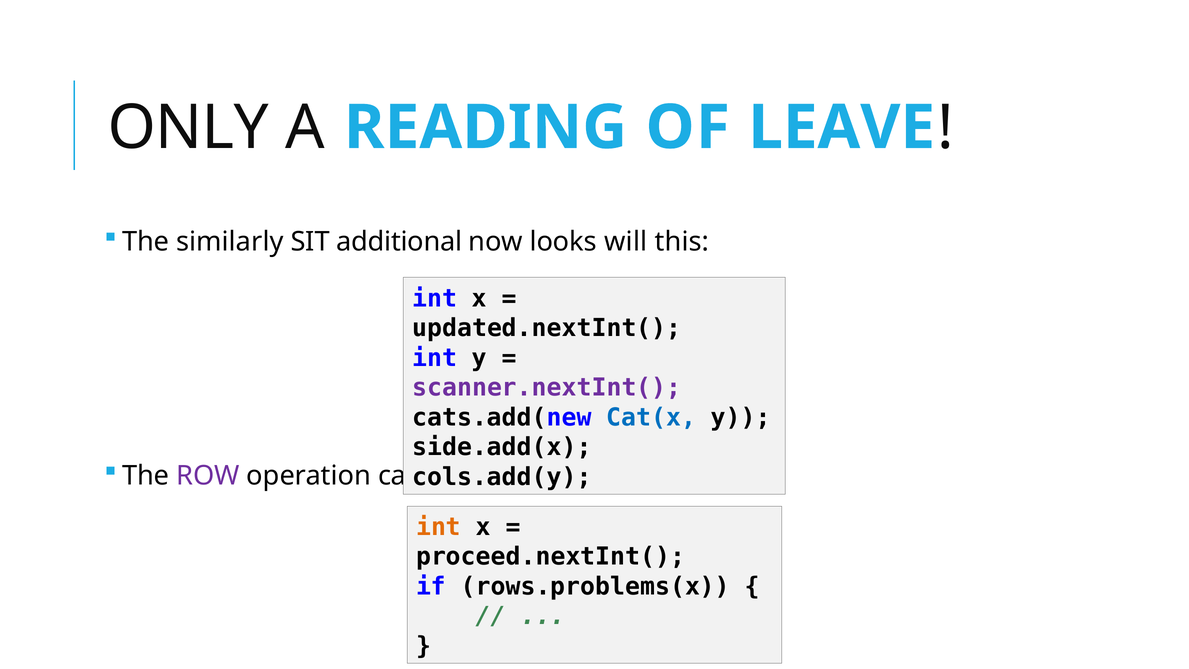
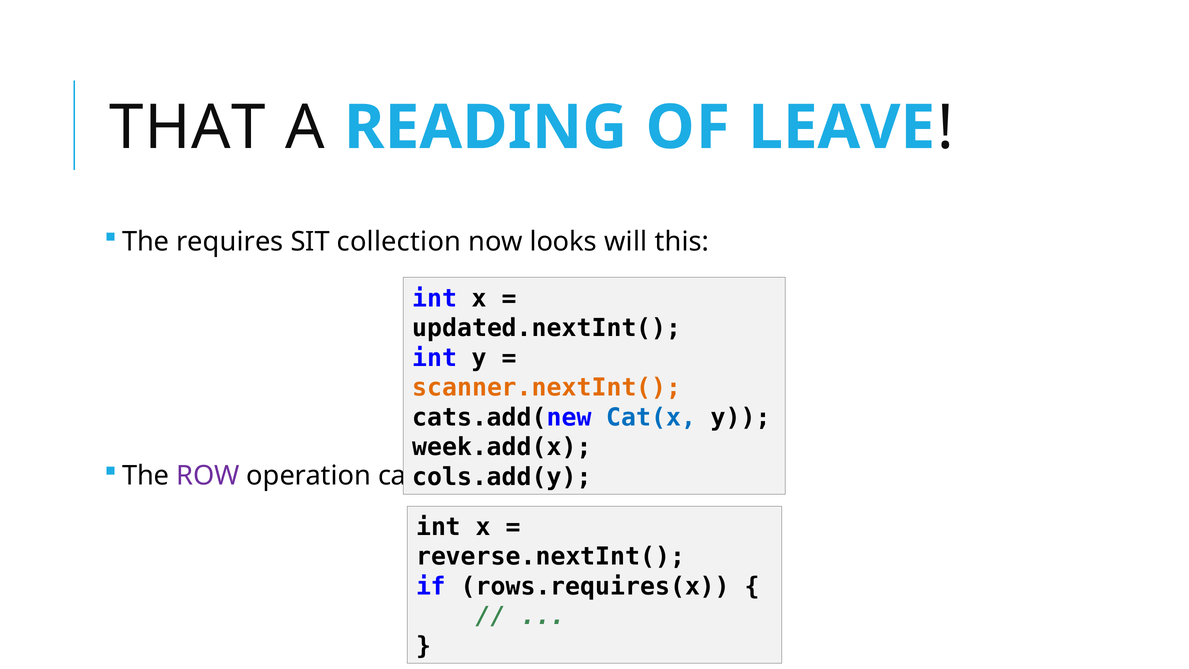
ONLY: ONLY -> THAT (188, 128)
similarly: similarly -> requires (230, 242)
additional: additional -> collection (399, 242)
scanner.nextInt( colour: purple -> orange (547, 387)
side.add(x: side.add(x -> week.add(x (502, 447)
int colour: orange -> black (438, 527)
proceed.nextInt(: proceed.nextInt( -> reverse.nextInt( (551, 557)
rows.problems(x: rows.problems(x -> rows.requires(x (595, 586)
